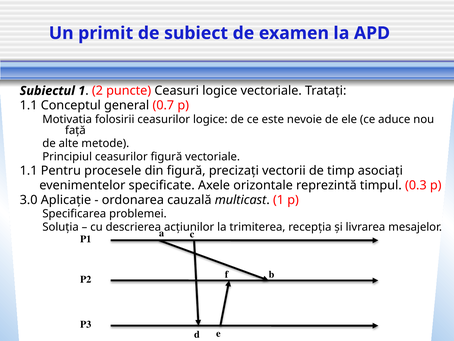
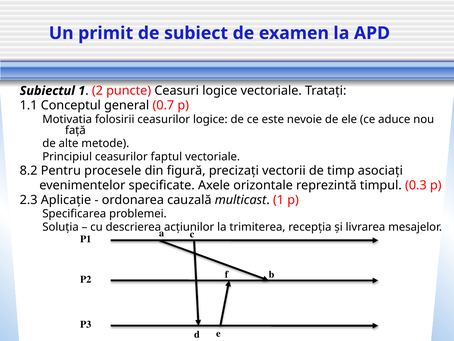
ceasurilor figură: figură -> faptul (166, 156)
1.1: 1.1 -> 8.2 (29, 170)
3.0: 3.0 -> 2.3 (29, 200)
